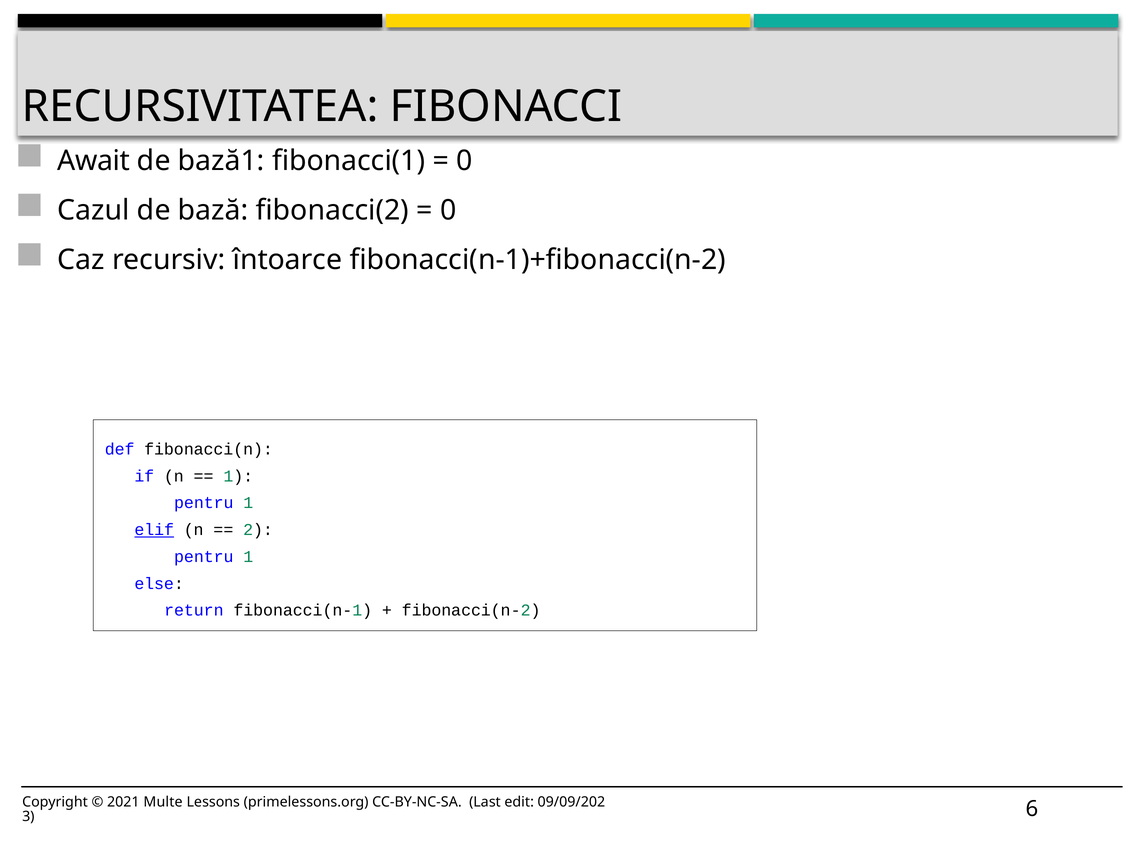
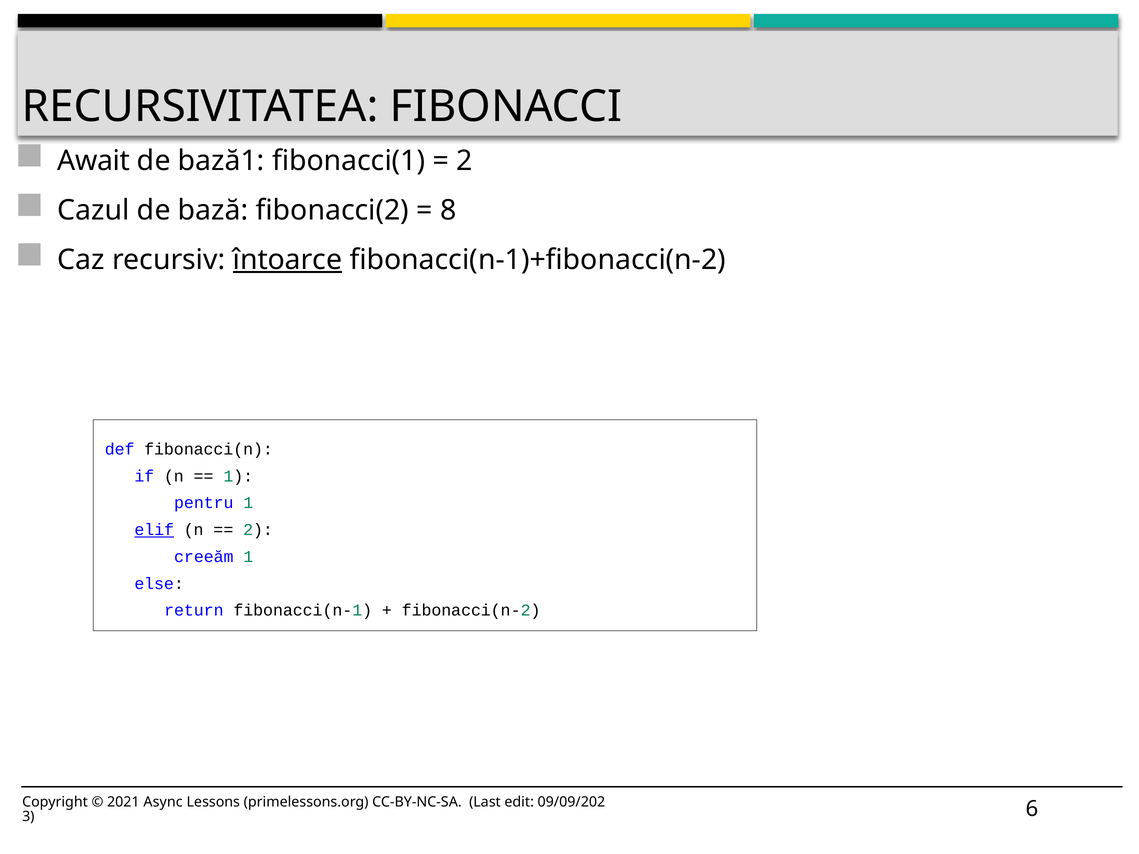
0: 0 -> 2 (465, 161)
0: 0 -> 8 (448, 210)
întoarce underline: none -> present (287, 260)
pentru: pentru -> creeăm (204, 557)
Multe: Multe -> Async (163, 802)
